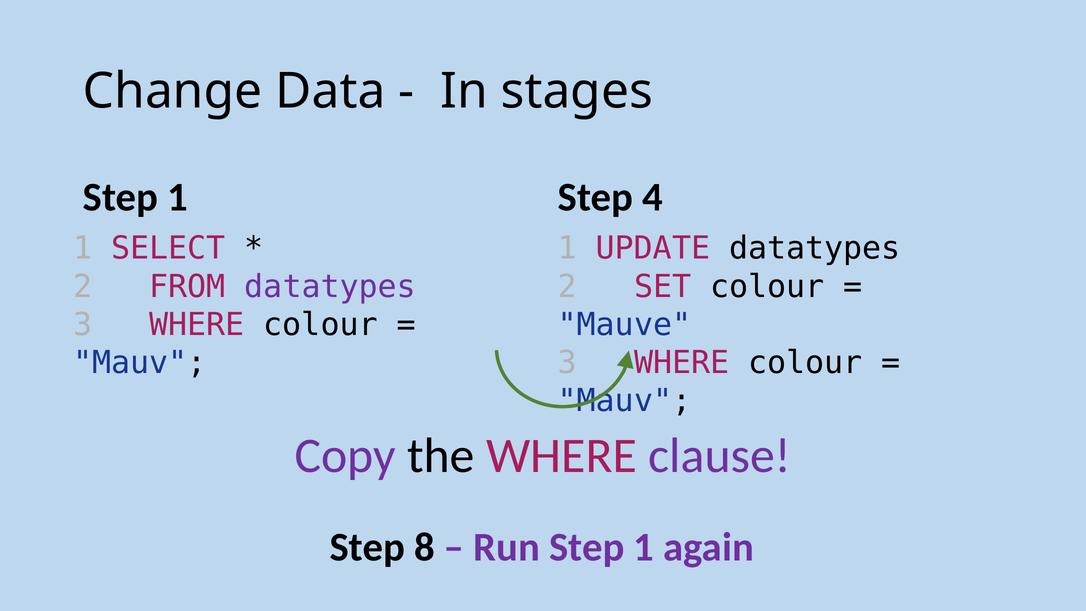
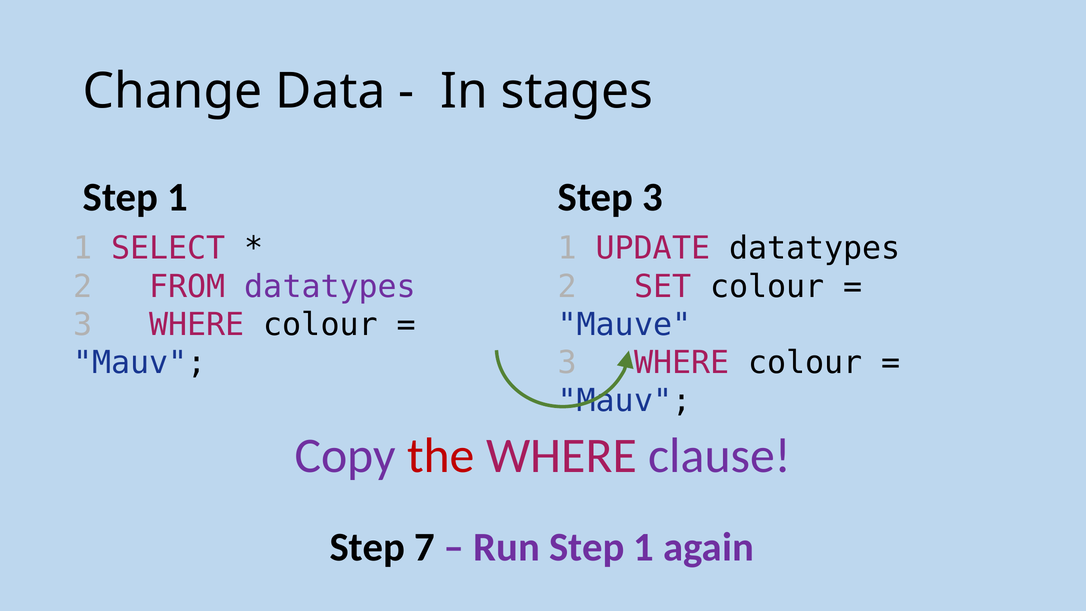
Step 4: 4 -> 3 (652, 197)
the colour: black -> red (441, 456)
8: 8 -> 7 (424, 547)
